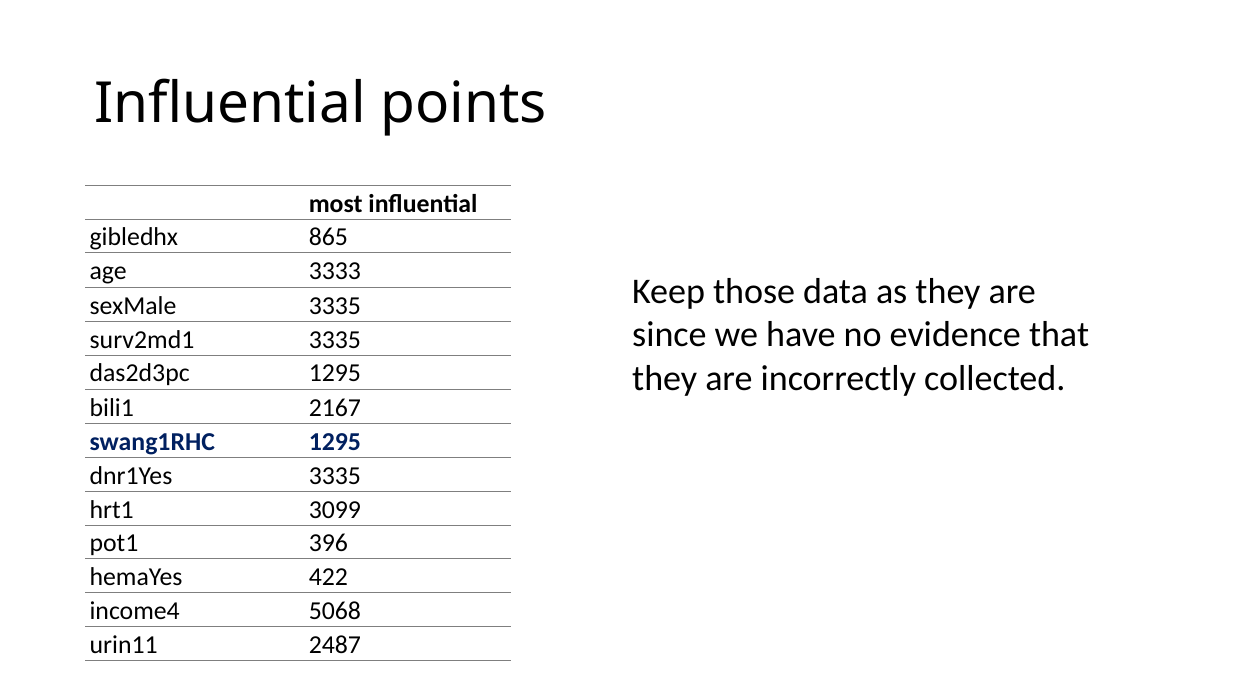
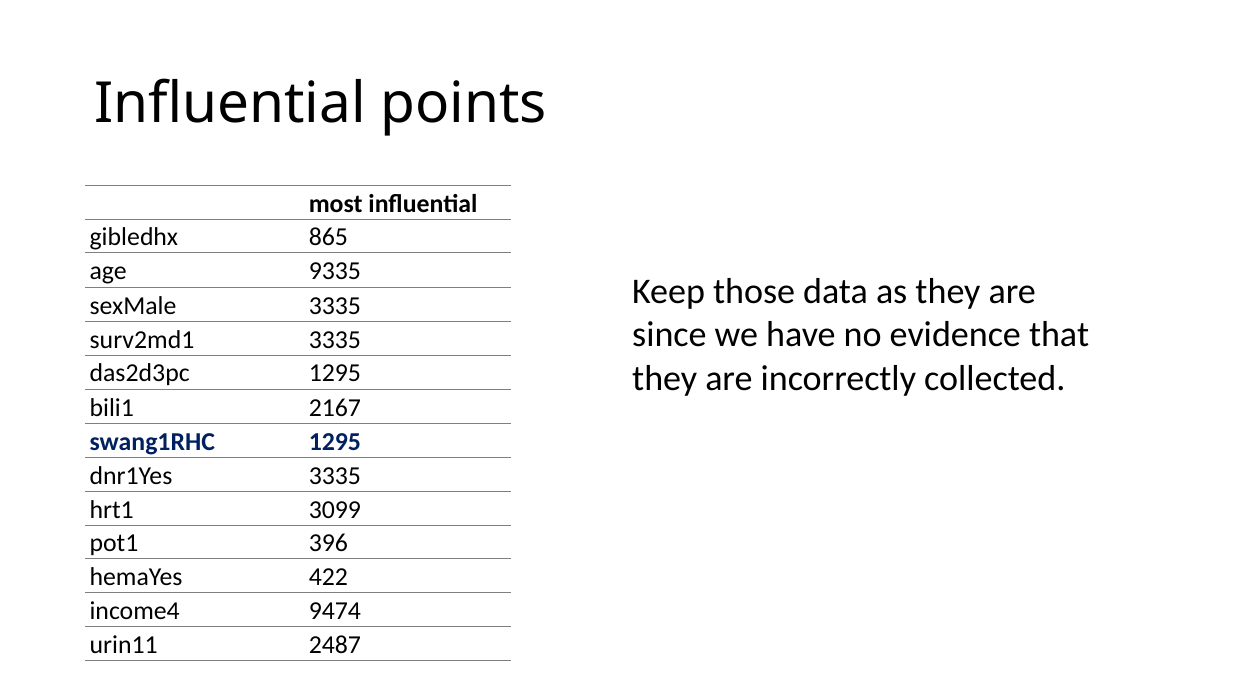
3333: 3333 -> 9335 (335, 271)
5068: 5068 -> 9474 (335, 611)
